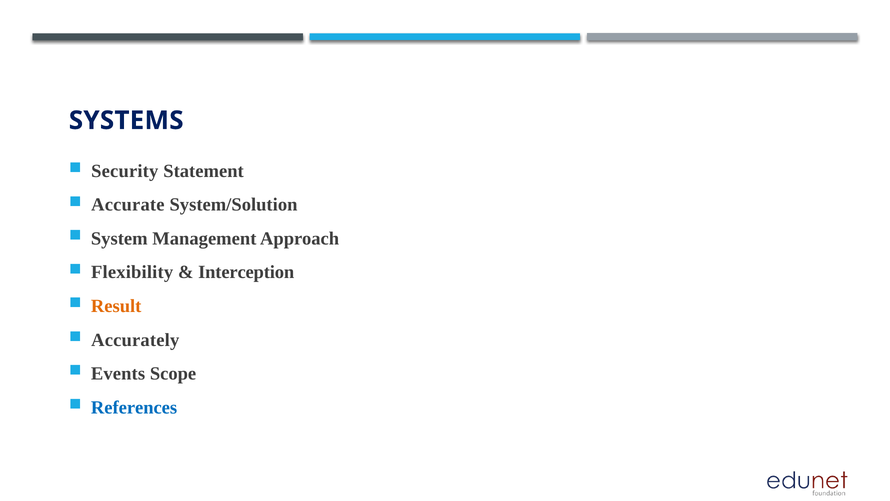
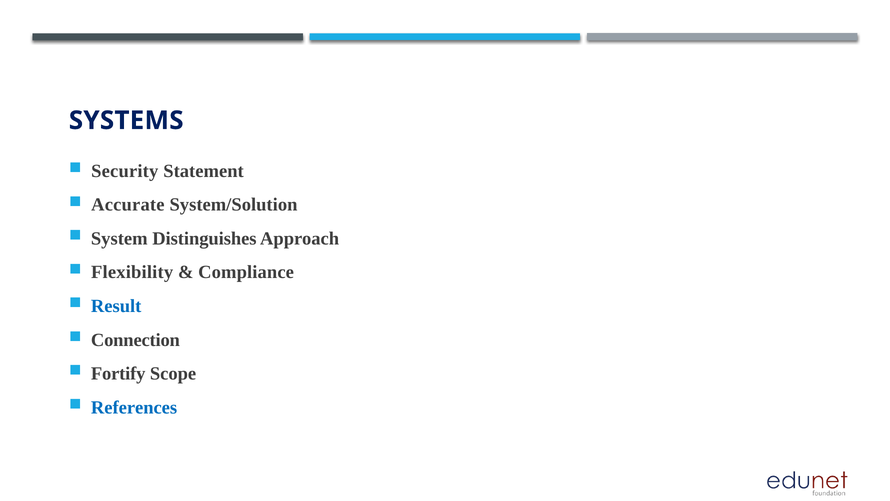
Management: Management -> Distinguishes (204, 238)
Interception: Interception -> Compliance (246, 272)
Result colour: orange -> blue (116, 306)
Accurately: Accurately -> Connection (135, 340)
Events: Events -> Fortify (118, 373)
